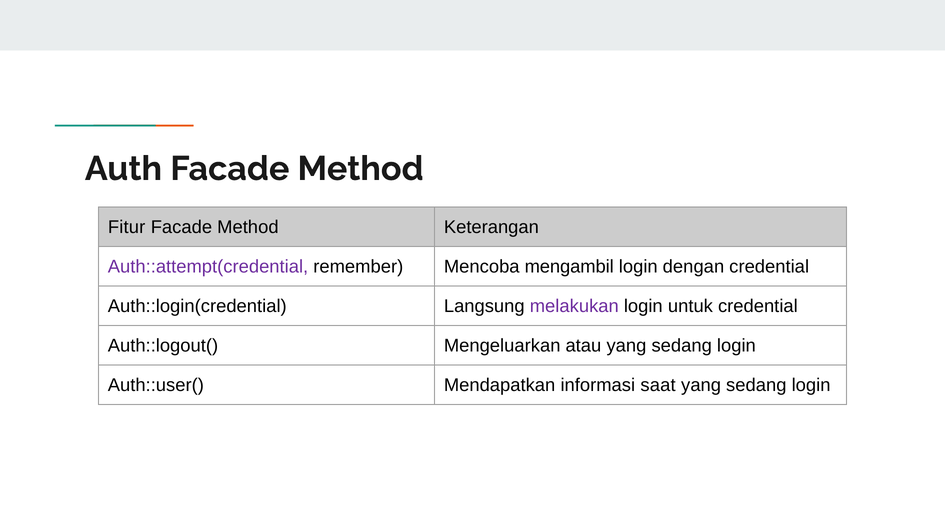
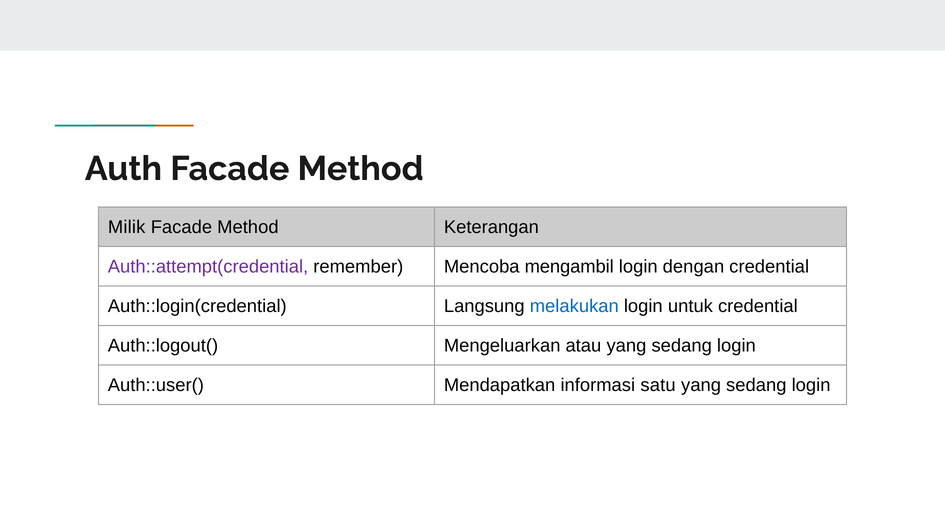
Fitur: Fitur -> Milik (127, 227)
melakukan colour: purple -> blue (574, 306)
saat: saat -> satu (658, 385)
